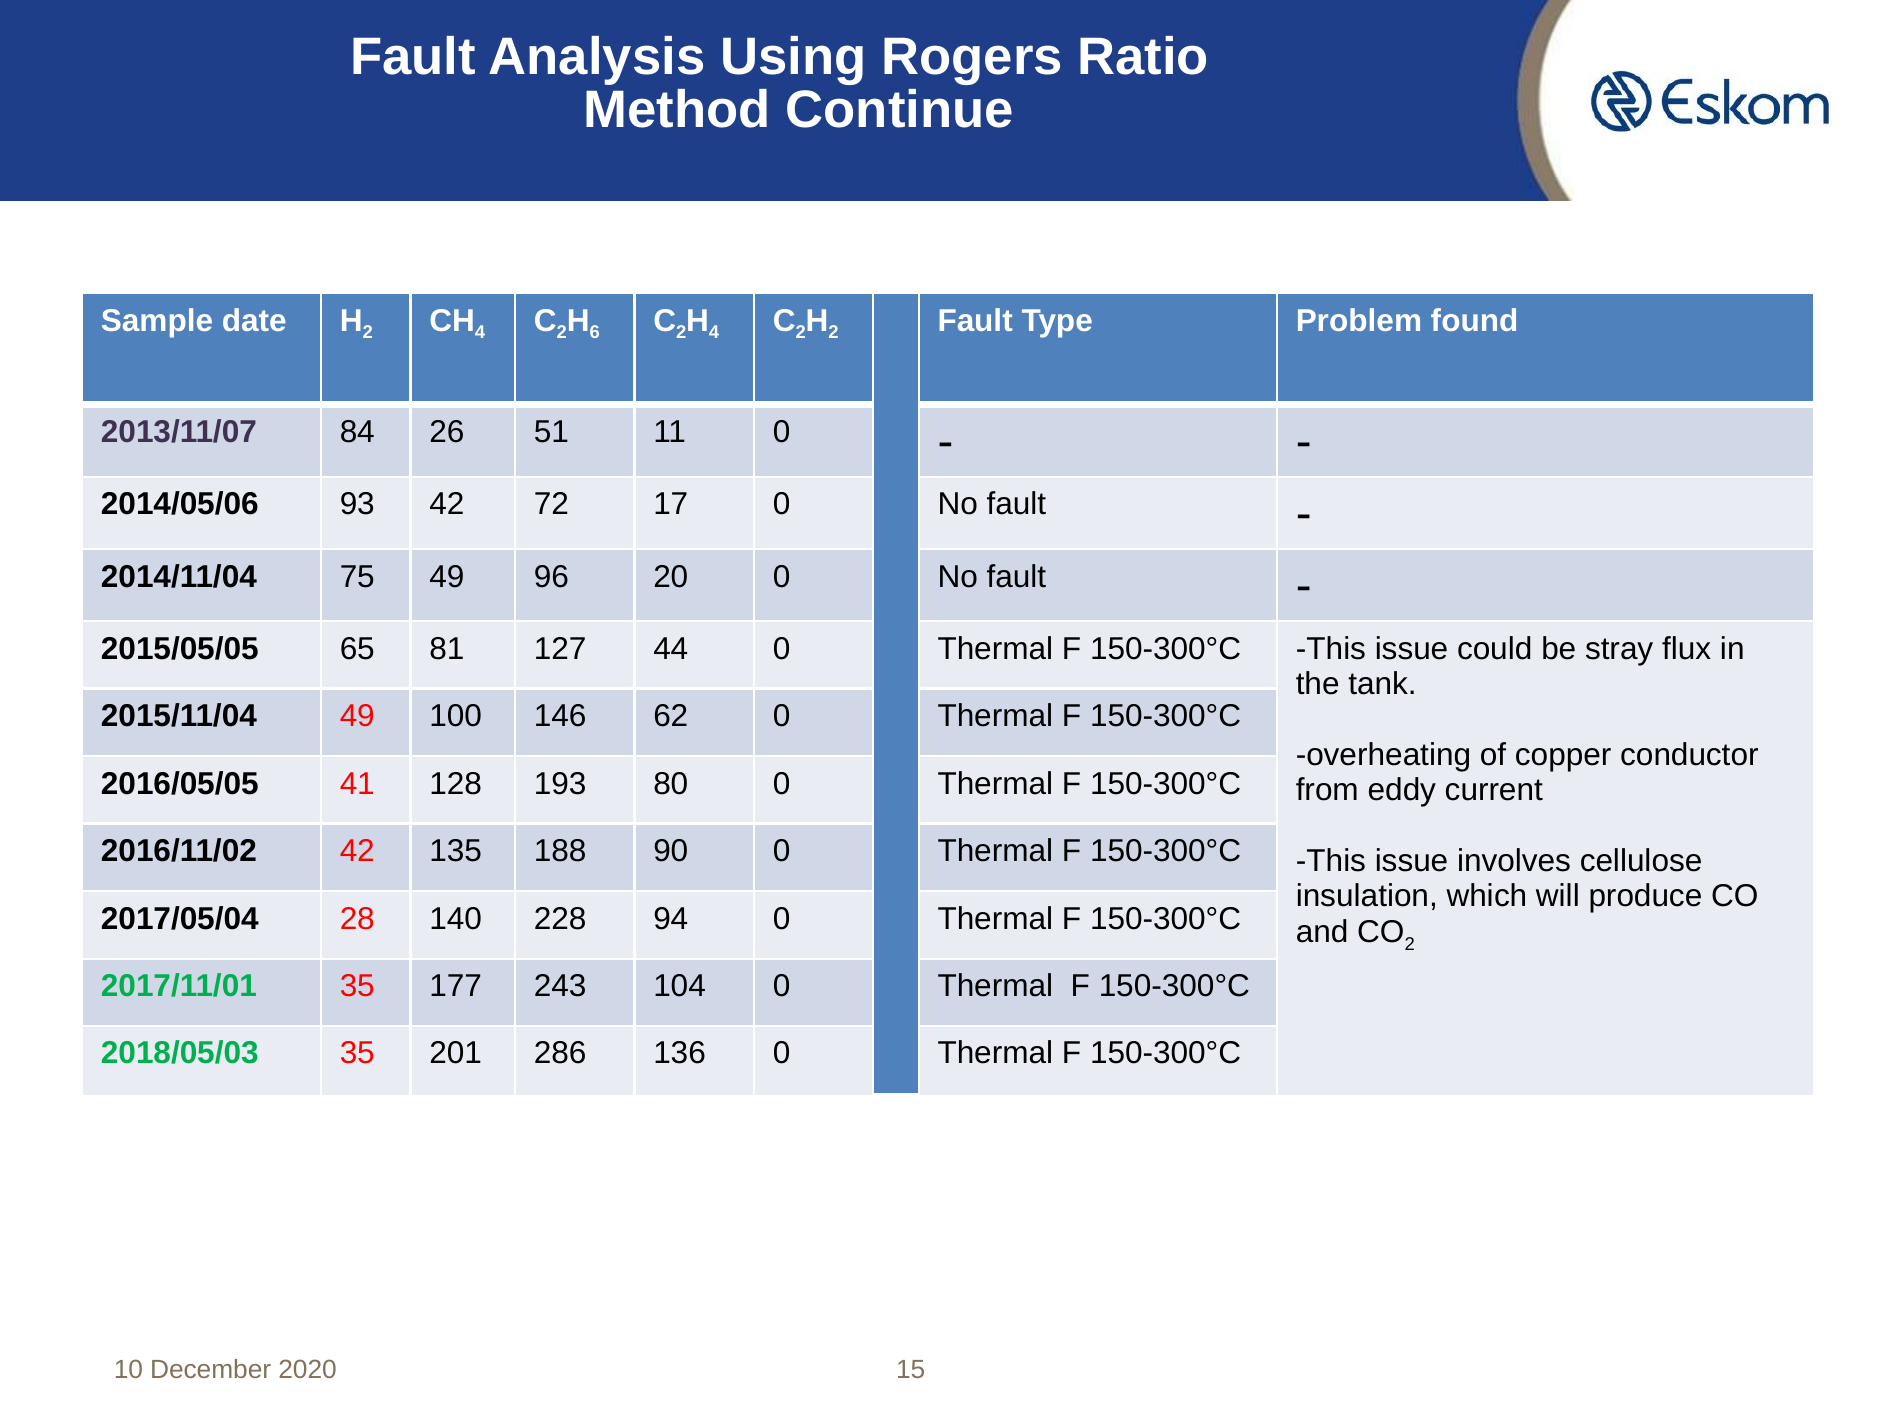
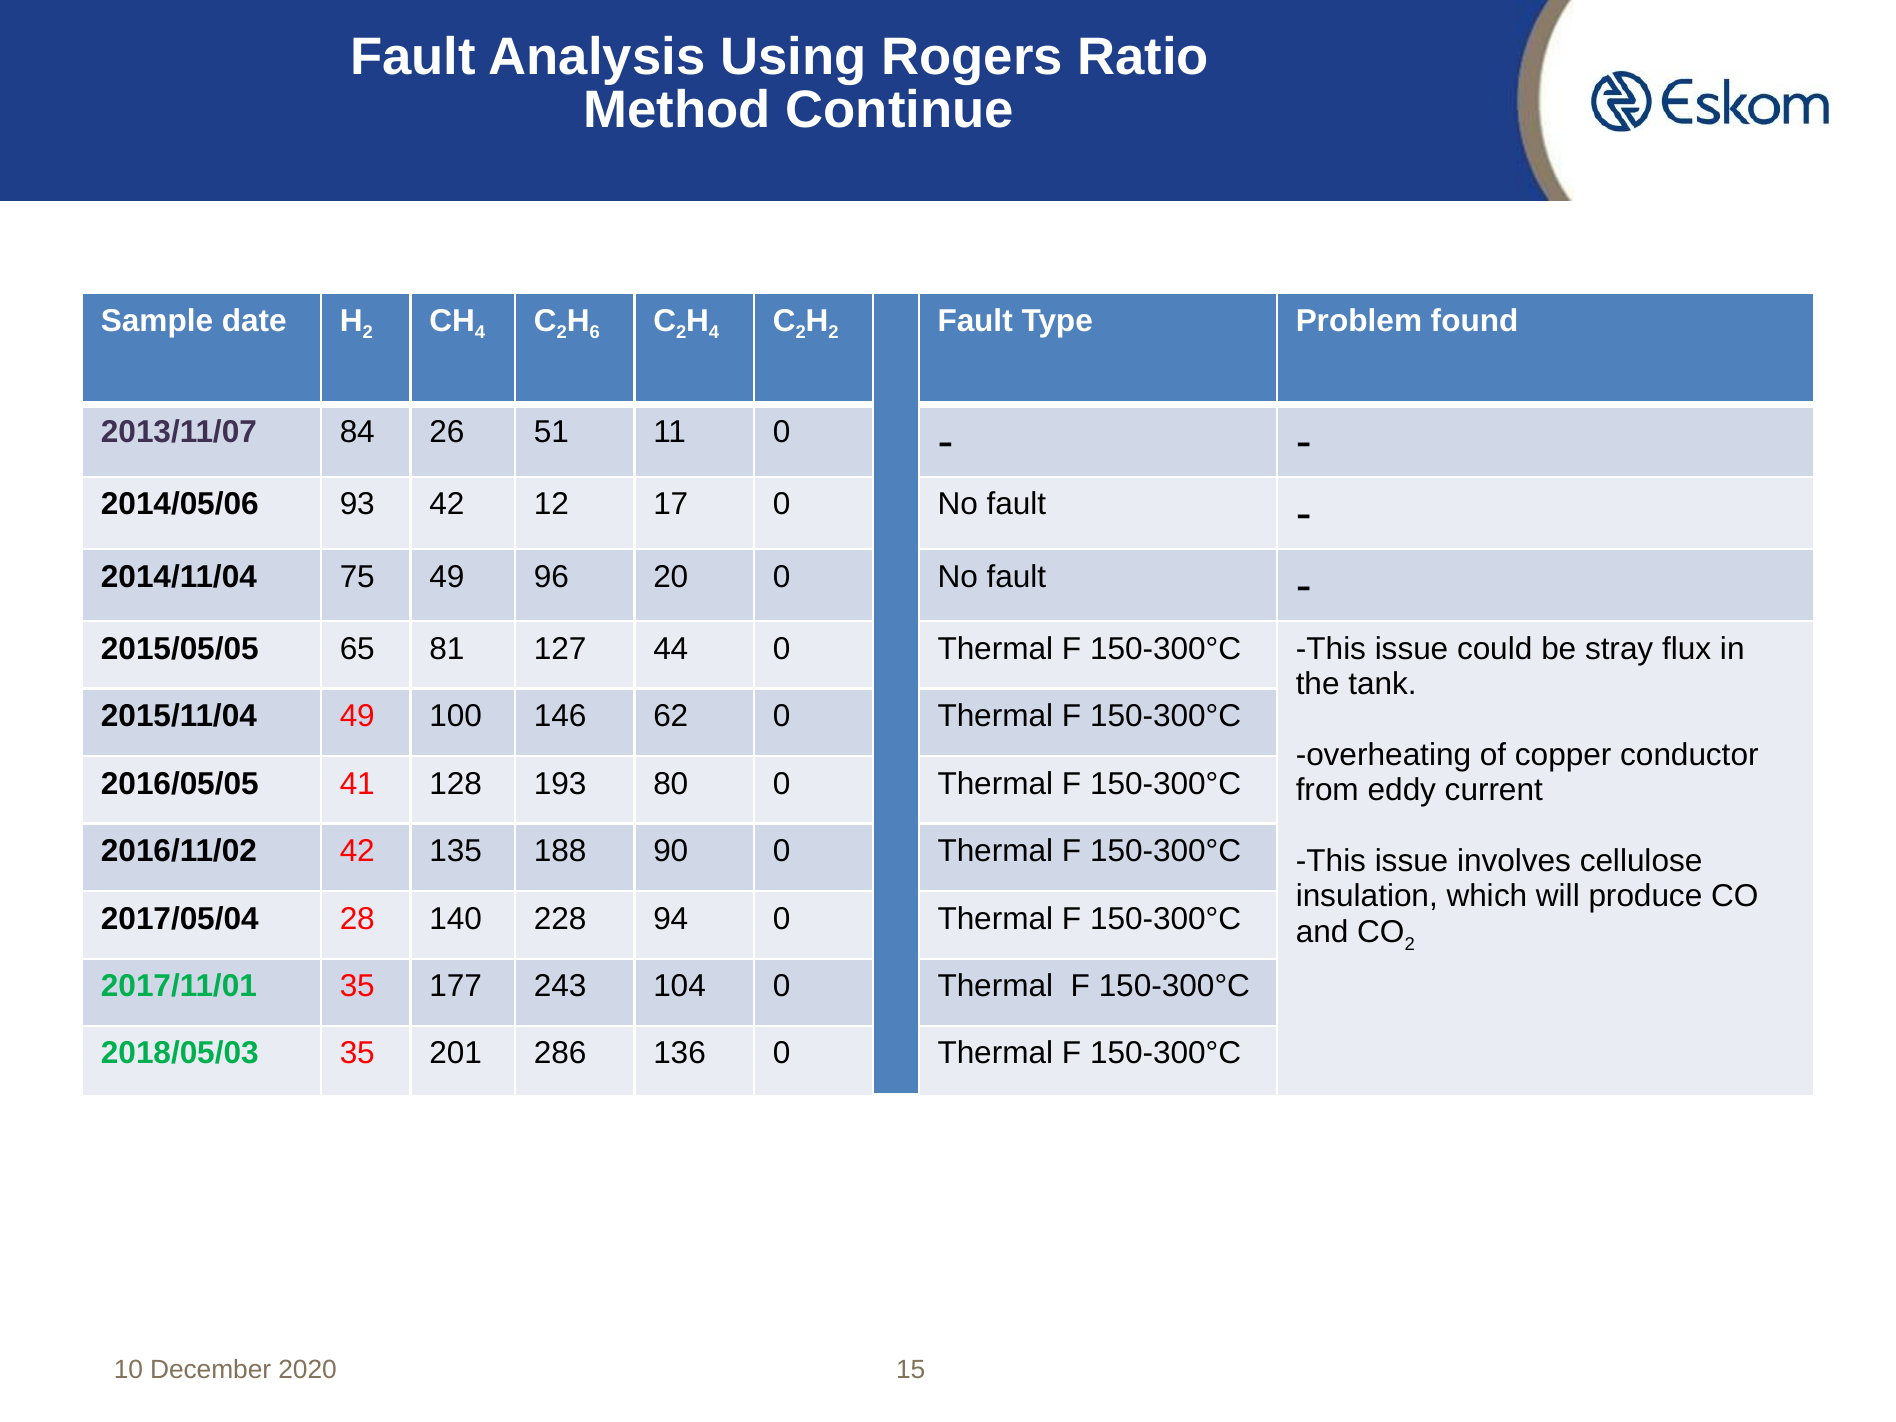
72: 72 -> 12 (551, 504)
